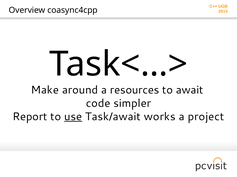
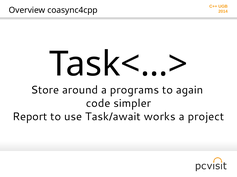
Make: Make -> Store (45, 90)
resources: resources -> programs (135, 90)
await: await -> again (190, 90)
use underline: present -> none (73, 117)
